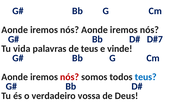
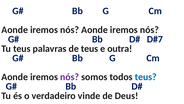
Tu vida: vida -> teus (22, 49)
vinde: vinde -> outra (120, 49)
nós colour: red -> purple (70, 77)
vossa: vossa -> vinde (89, 95)
